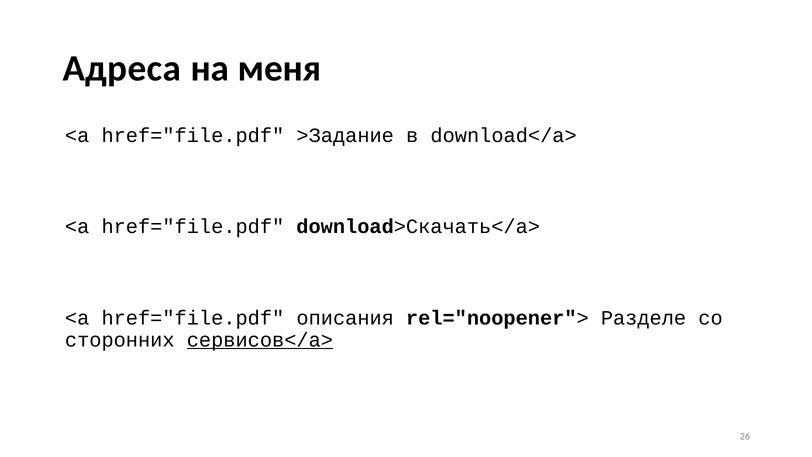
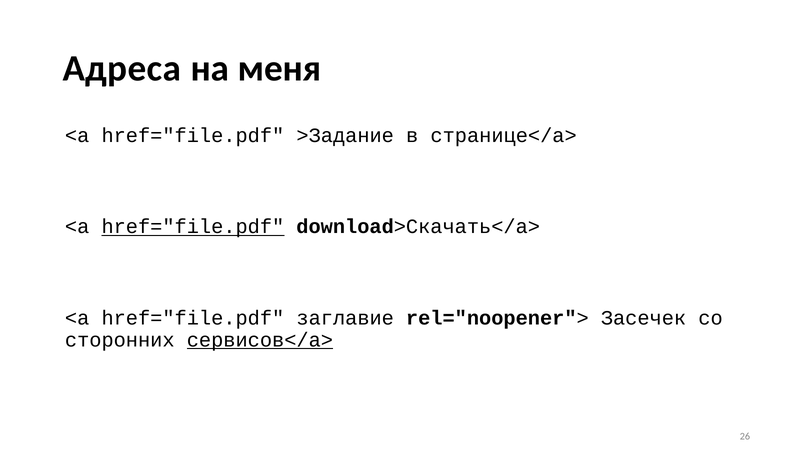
download</a>: download</a> -> странице</a> (504, 135)
href="file.pdf underline: none -> present (193, 227)
описания: описания -> заглавие (345, 318)
Разделе: Разделе -> Засечек (644, 318)
